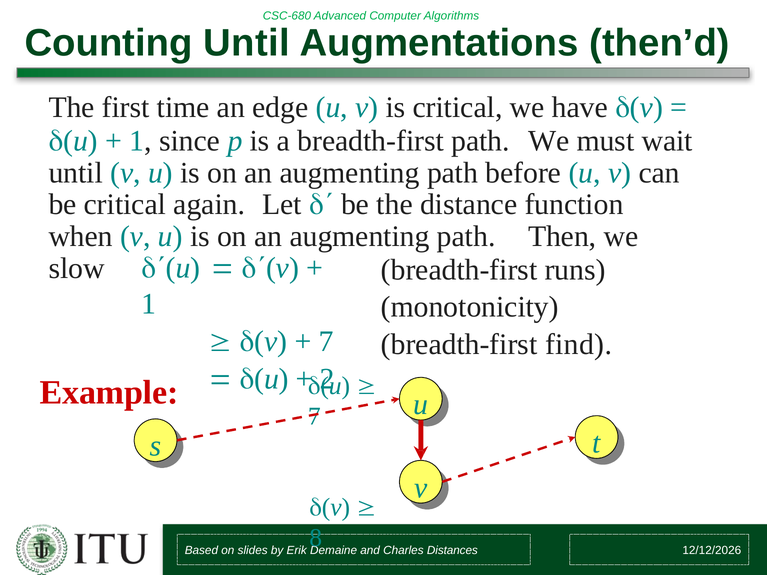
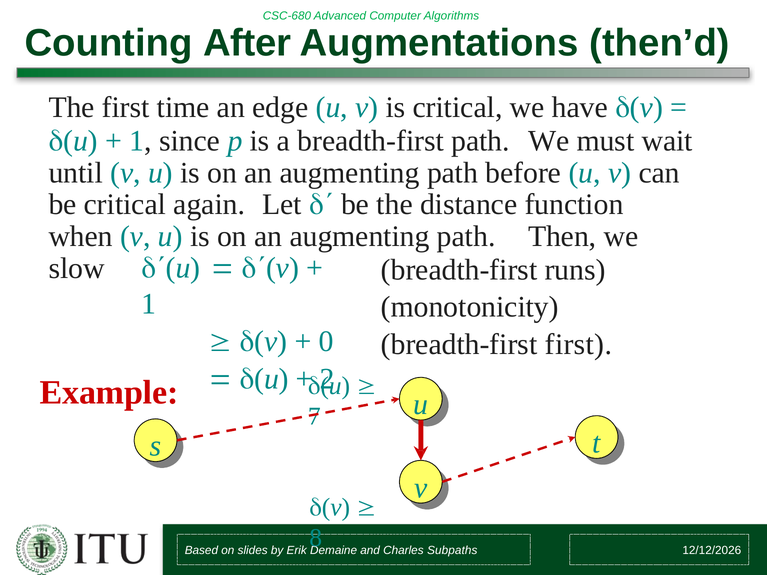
Counting Until: Until -> After (247, 43)
7: 7 -> 0 (326, 341)
breadth-first find: find -> first (579, 344)
Distances: Distances -> Subpaths (452, 551)
